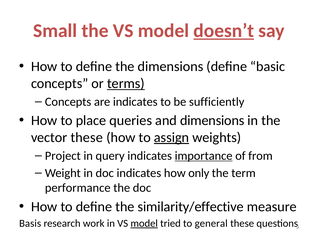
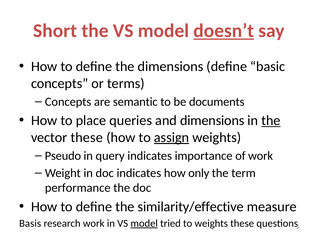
Small: Small -> Short (55, 31)
terms underline: present -> none (126, 84)
are indicates: indicates -> semantic (135, 102)
sufficiently: sufficiently -> documents (217, 102)
the underline: none -> present (271, 121)
Project: Project -> Pseudo (63, 156)
importance underline: present -> none (204, 156)
of from: from -> work (261, 156)
to general: general -> weights (211, 224)
